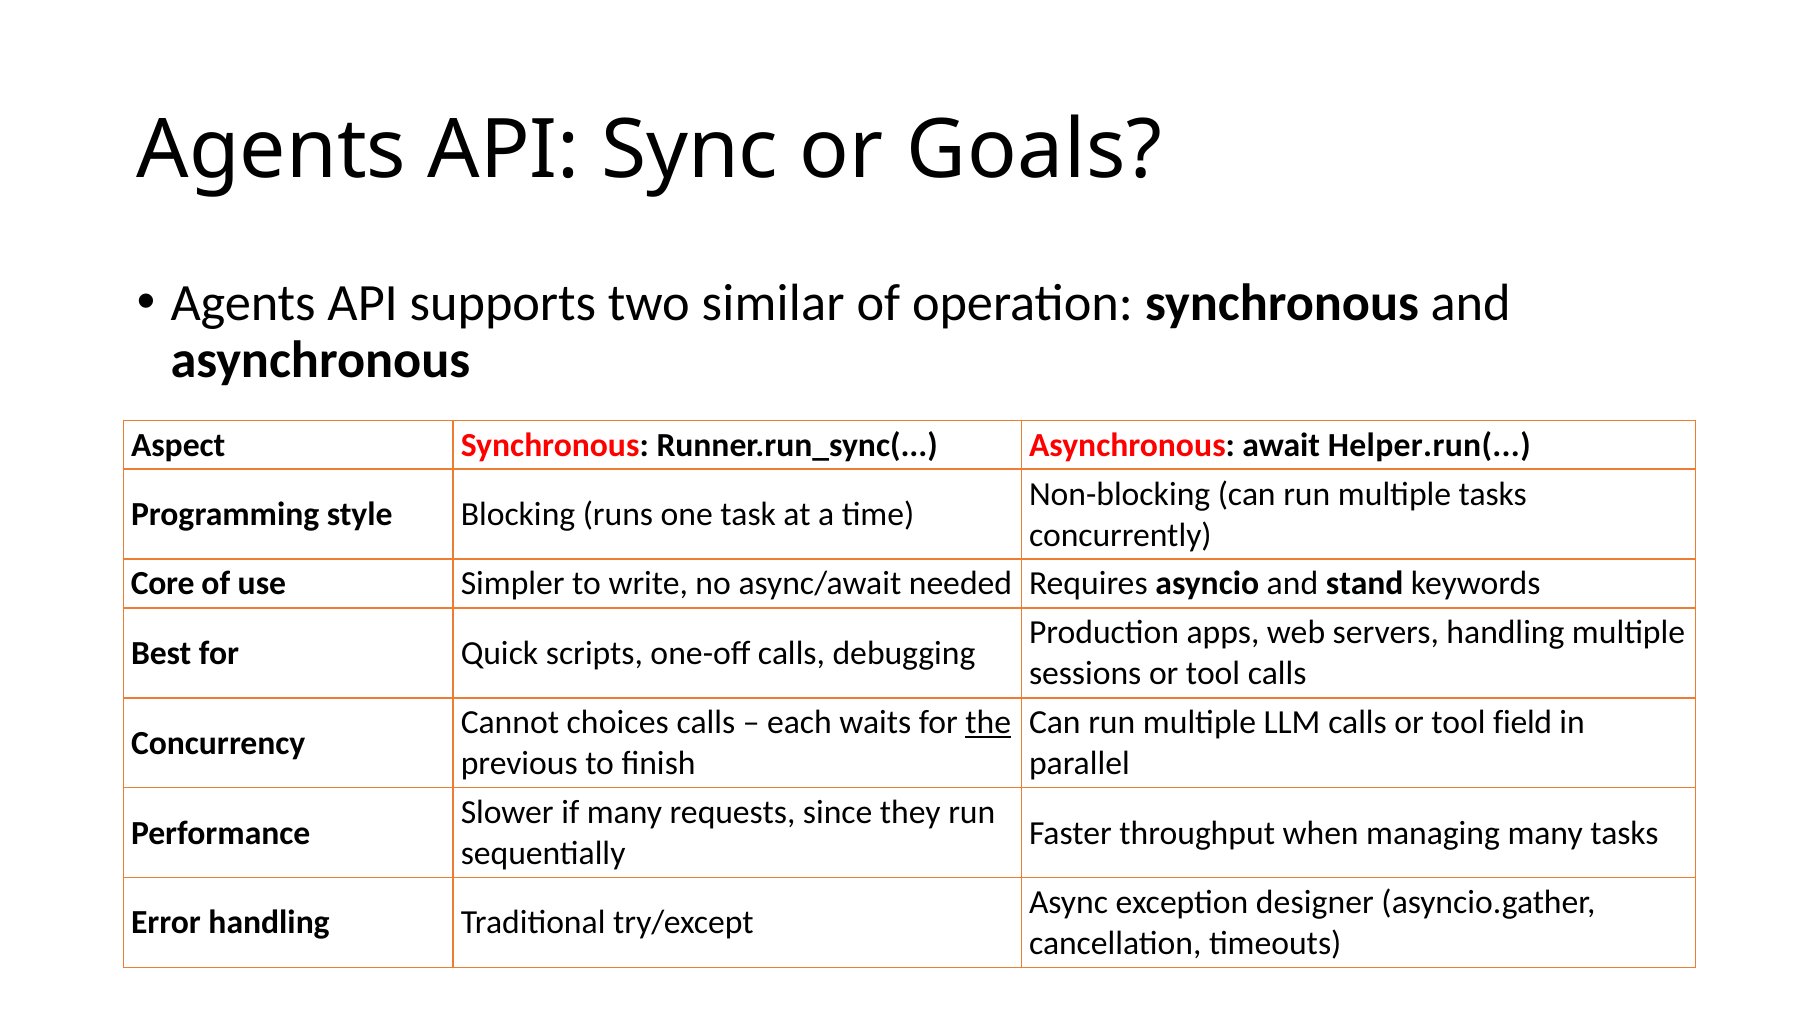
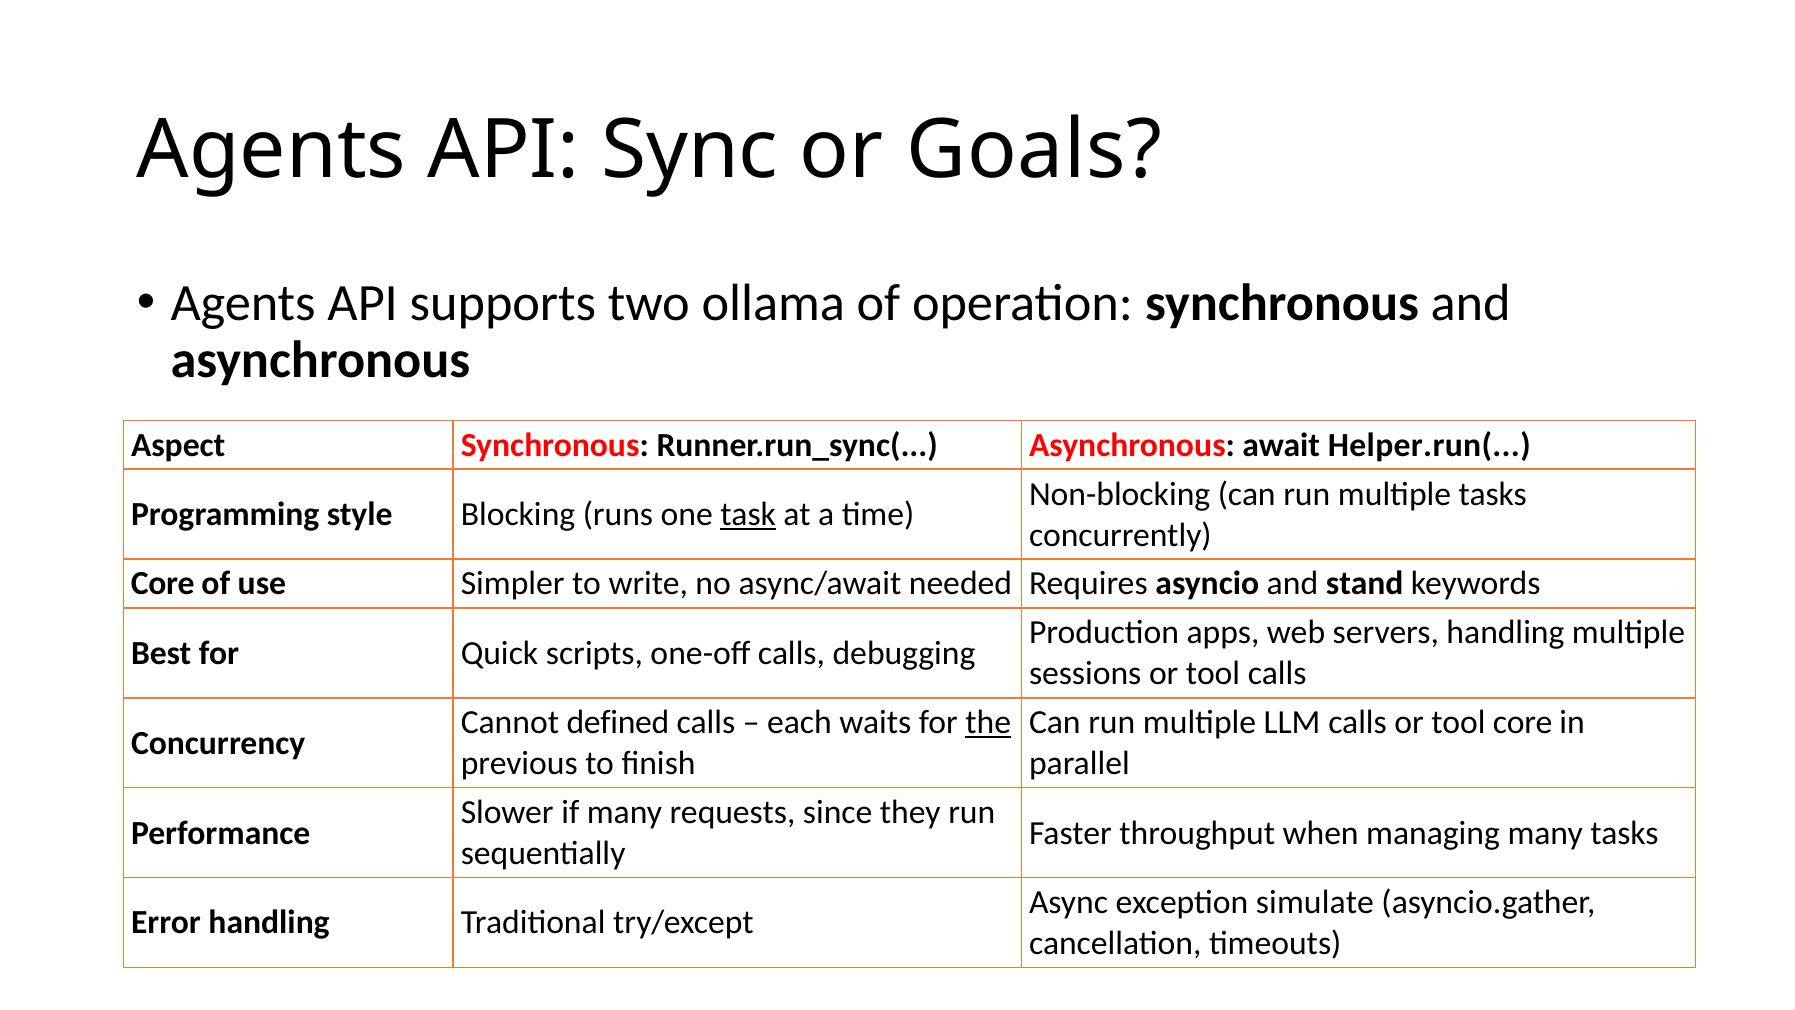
similar: similar -> ollama (773, 303)
task underline: none -> present (748, 514)
choices: choices -> defined (618, 722)
tool field: field -> core (1523, 722)
designer: designer -> simulate (1315, 902)
